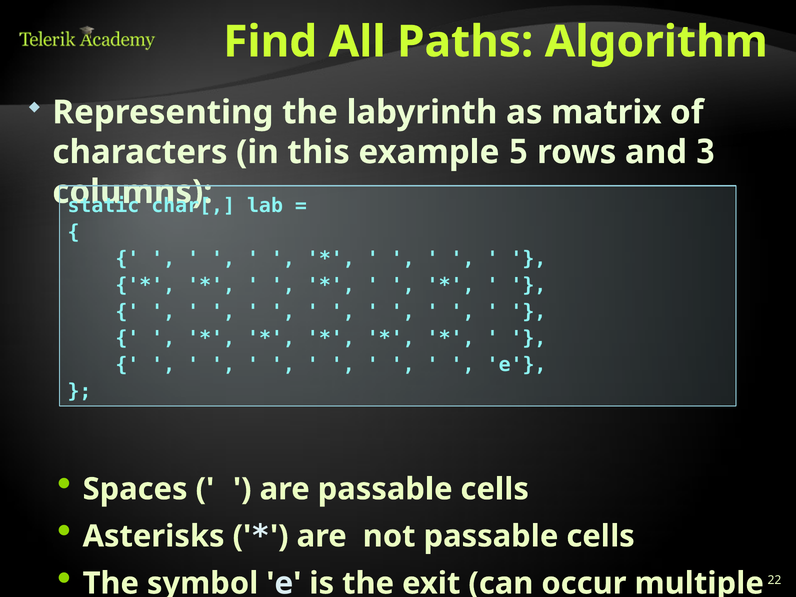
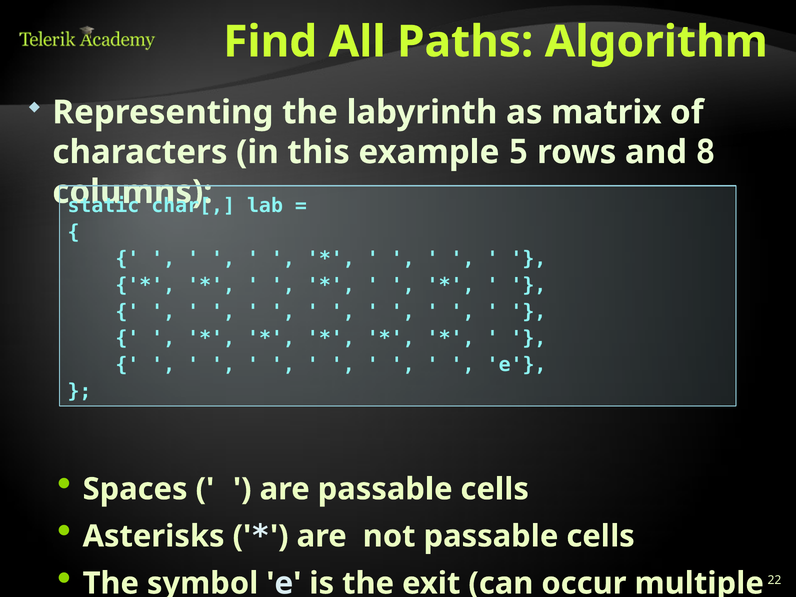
3: 3 -> 8 (706, 152)
